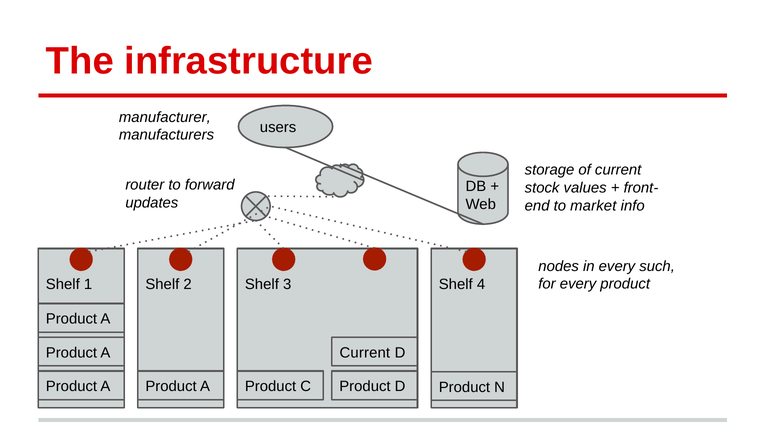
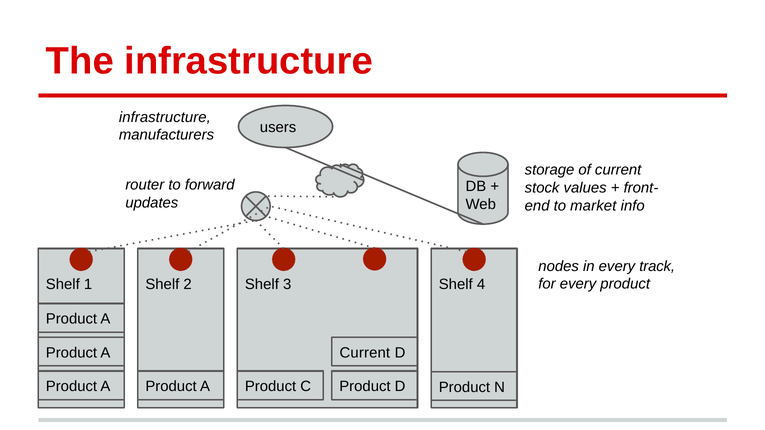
manufacturer: manufacturer -> infrastructure (165, 117)
such: such -> track (657, 266)
